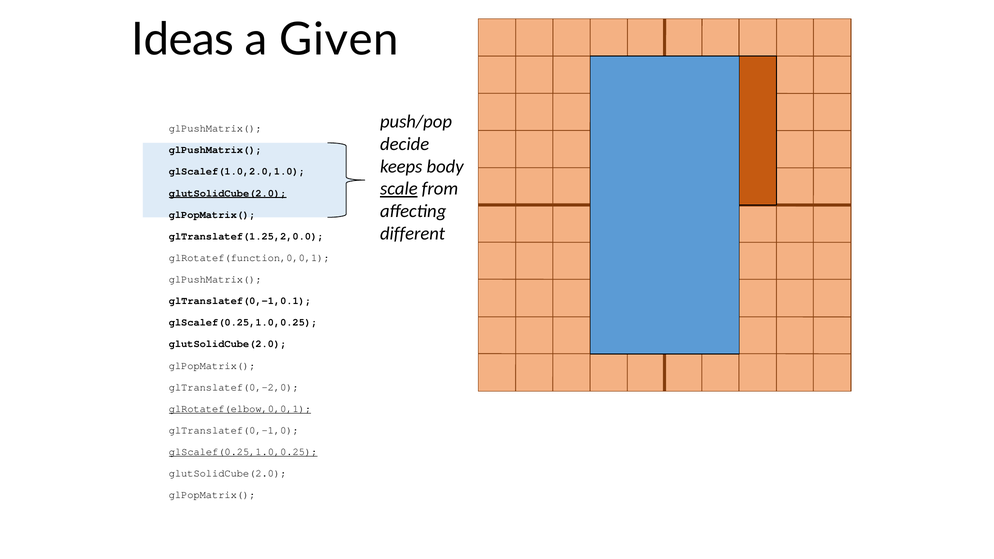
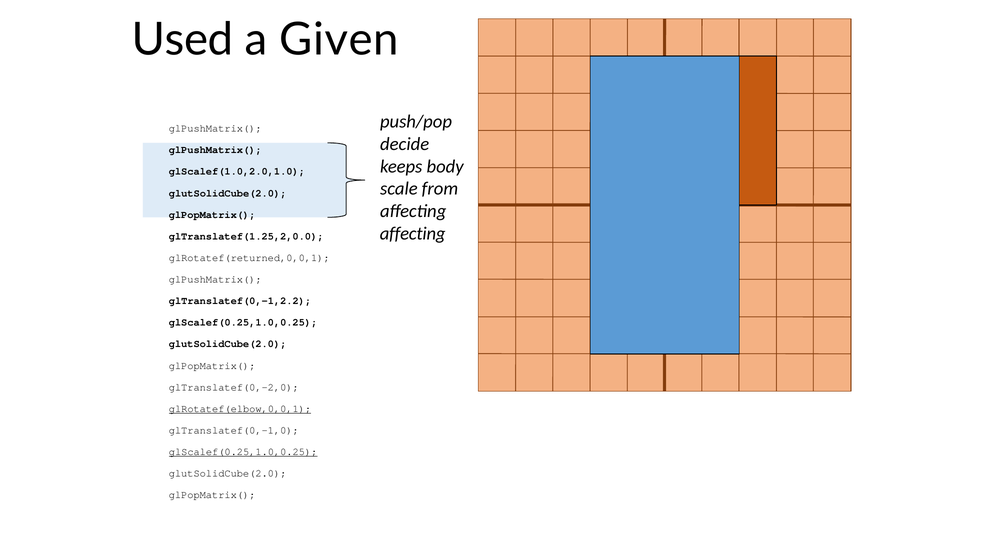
Ideas: Ideas -> Used (183, 40)
scale underline: present -> none (399, 189)
glutSolidCube(2.0 underline: present -> none (228, 193)
different: different -> affecting (413, 234)
glRotatef(function,0,0,1: glRotatef(function,0,0,1 -> glRotatef(returned,0,0,1 (249, 258)
glTranslatef(0,-1,0.1: glTranslatef(0,-1,0.1 -> glTranslatef(0,-1,2.2 (240, 301)
